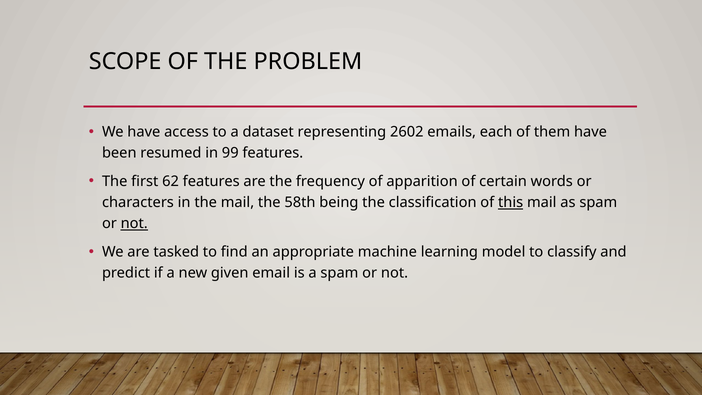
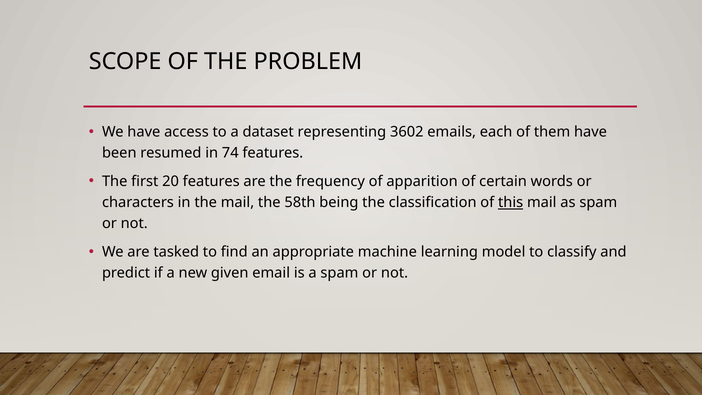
2602: 2602 -> 3602 (407, 132)
99: 99 -> 74 (230, 153)
62: 62 -> 20 (171, 181)
not underline: present -> none (134, 224)
